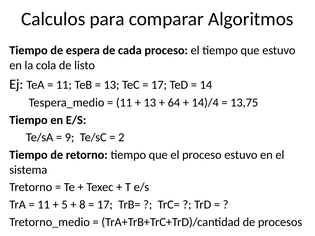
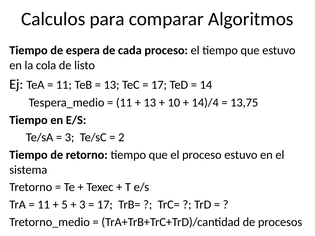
64: 64 -> 10 (174, 103)
9: 9 -> 3 (70, 138)
8: 8 -> 3 (82, 205)
